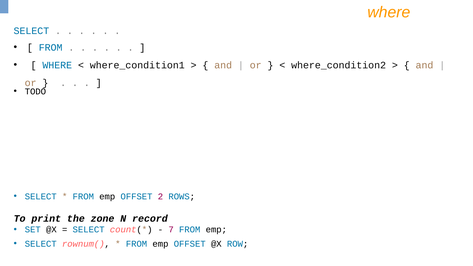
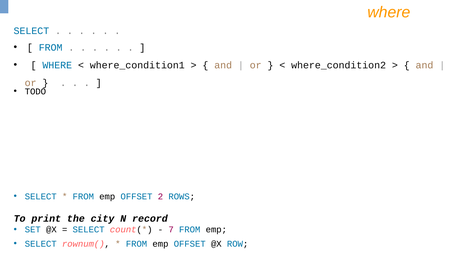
zone: zone -> city (103, 219)
